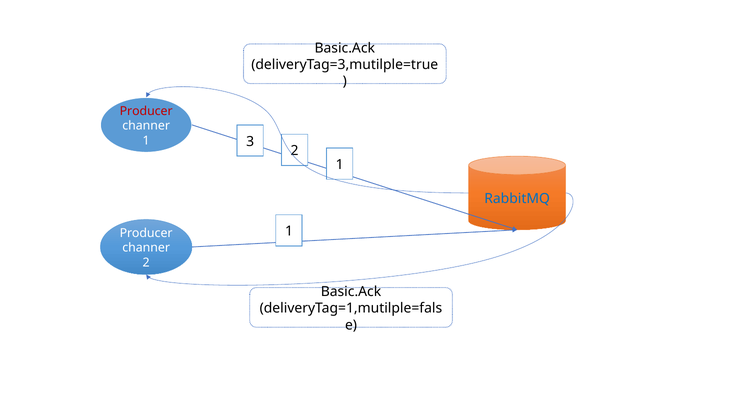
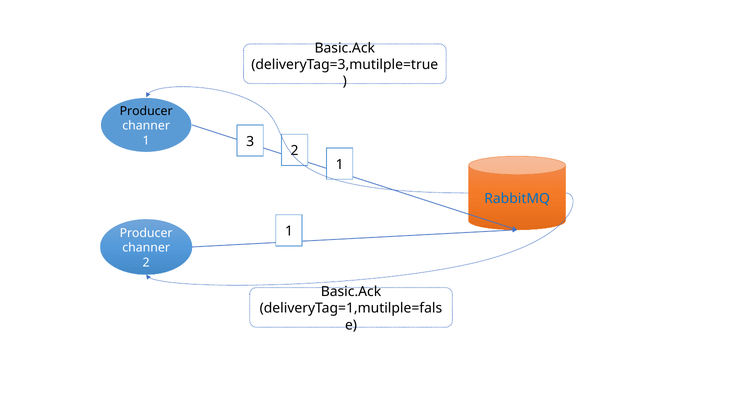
Producer colour: red -> black (146, 111)
